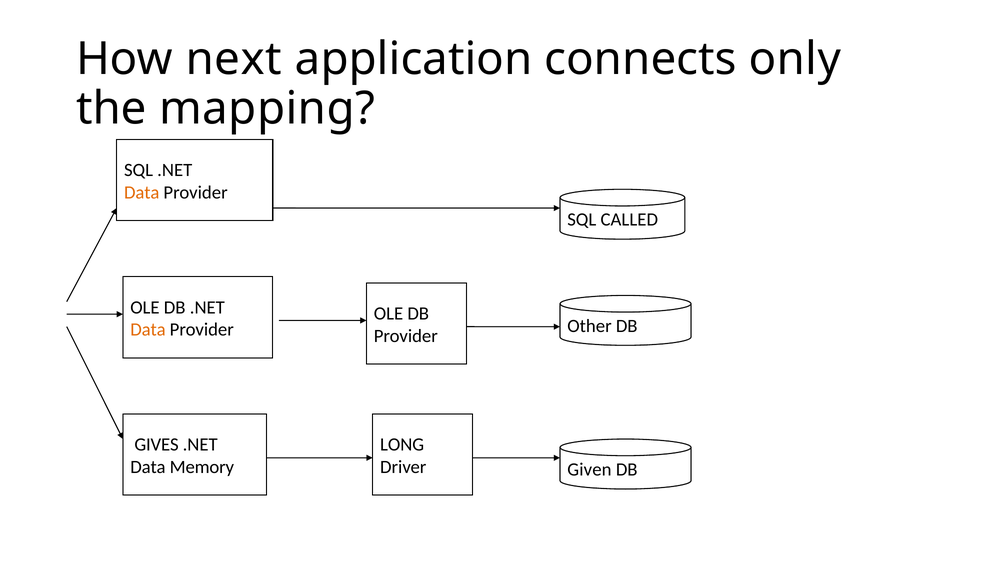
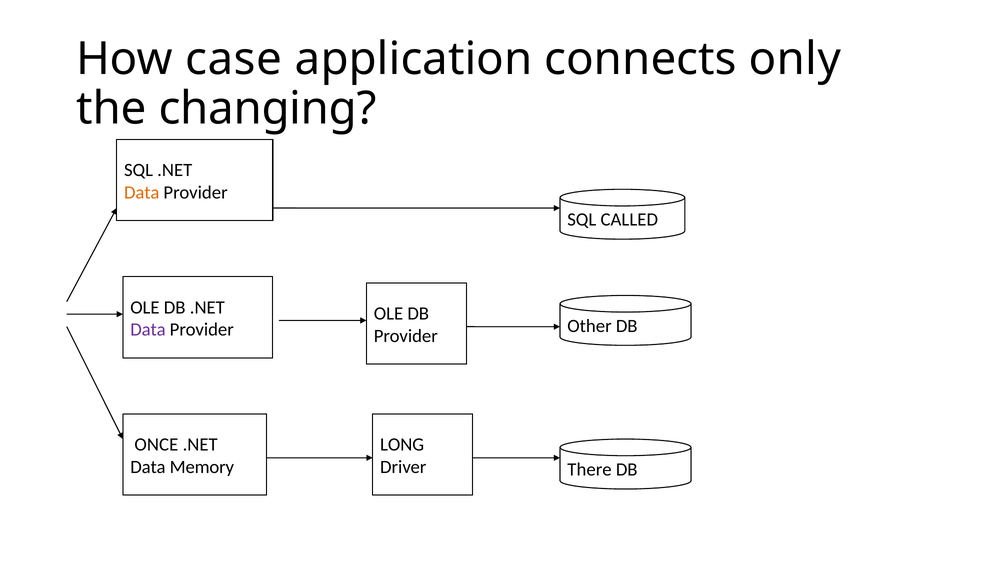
next: next -> case (234, 59)
mapping: mapping -> changing (268, 109)
Data colour: orange -> purple (148, 330)
GIVES: GIVES -> ONCE (156, 445)
Given: Given -> There (590, 469)
